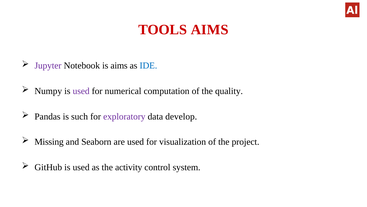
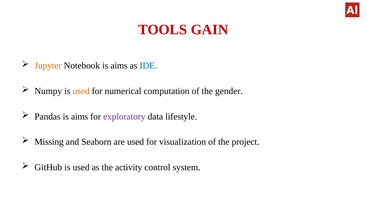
TOOLS AIMS: AIMS -> GAIN (210, 30)
Jupyter colour: purple -> orange (48, 66)
used colour: purple -> orange (81, 91)
quality: quality -> gender (229, 91)
Pandas is such: such -> aims (80, 116)
develop: develop -> lifestyle (181, 116)
